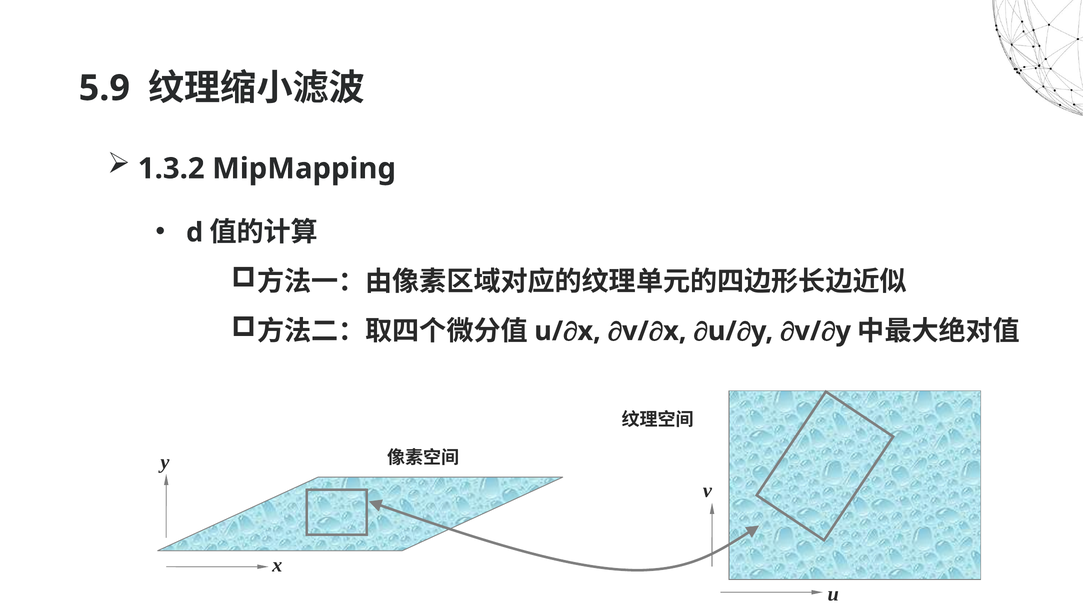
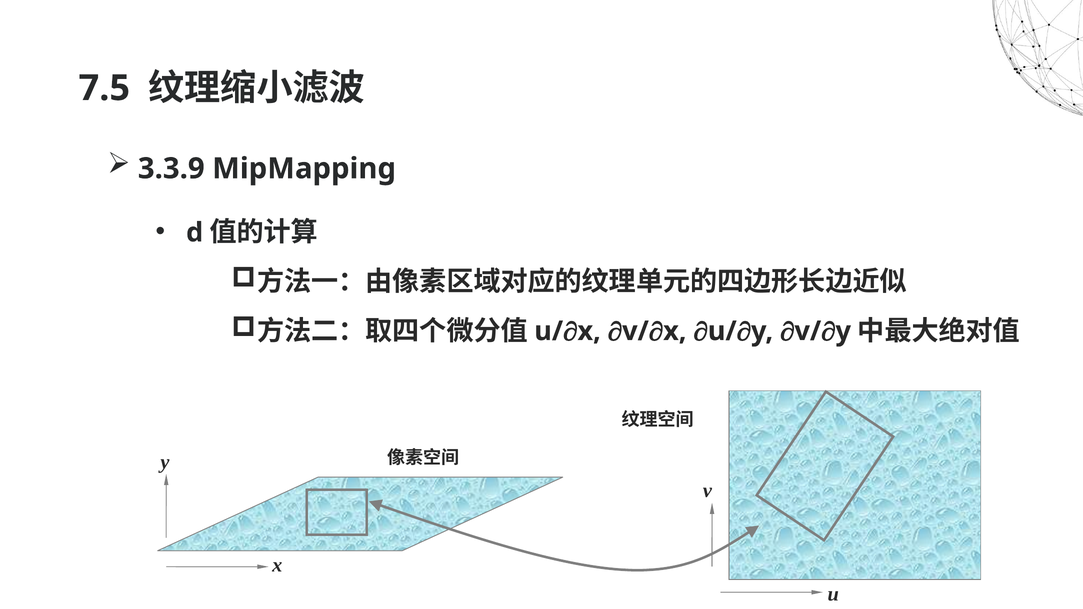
5.9: 5.9 -> 7.5 (104, 88)
1.3.2: 1.3.2 -> 3.3.9 (171, 169)
